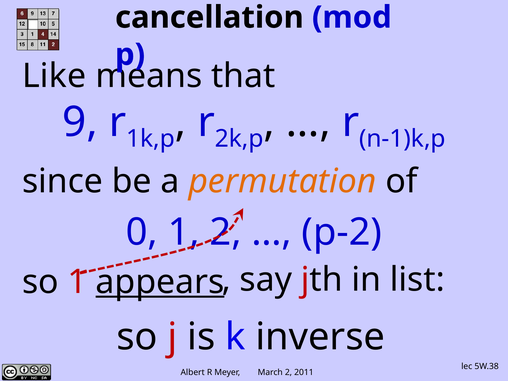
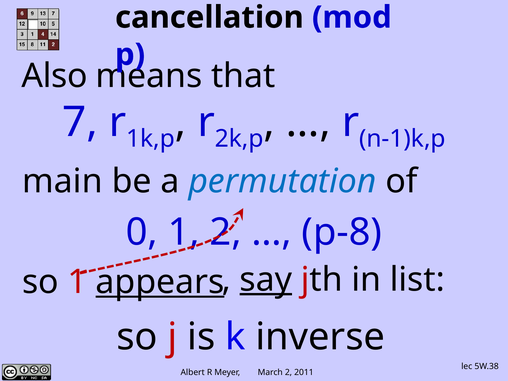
Like: Like -> Also (54, 76)
9: 9 -> 7 (80, 122)
since: since -> main (62, 181)
permutation colour: orange -> blue (282, 181)
p-2: p-2 -> p-8 (342, 232)
say underline: none -> present (266, 280)
